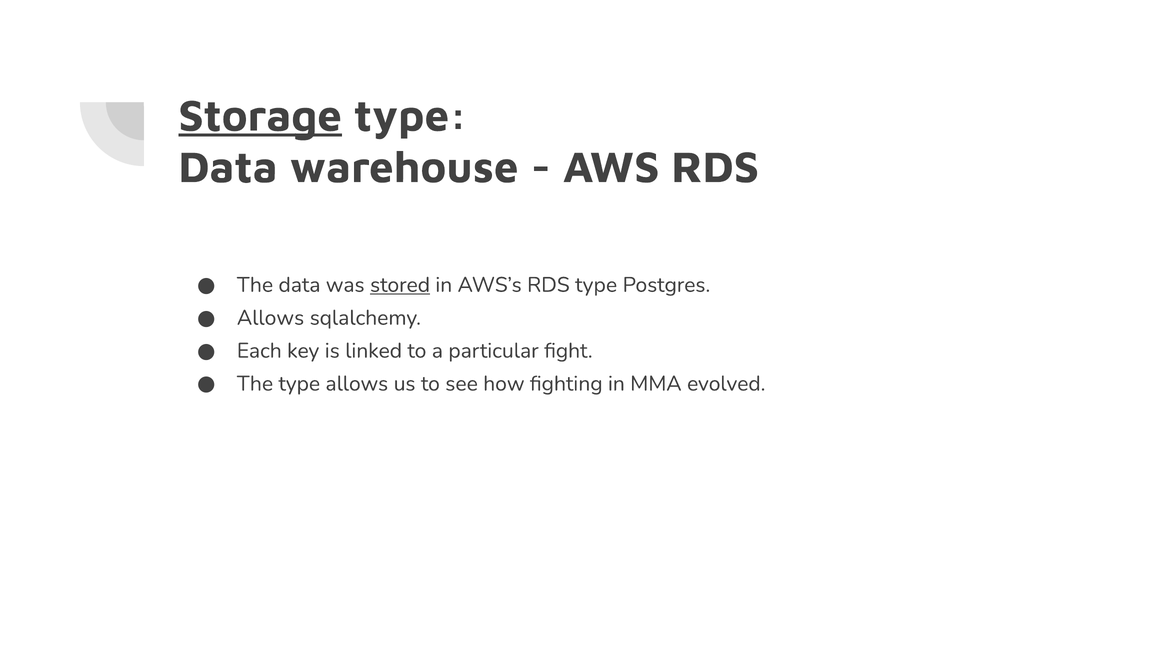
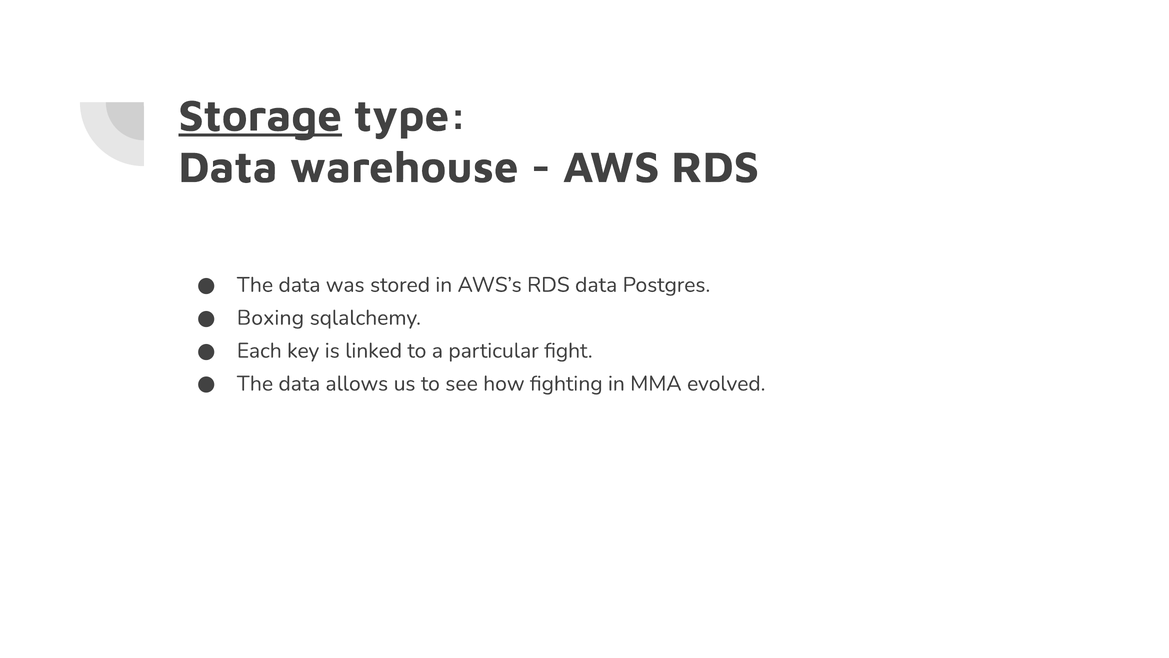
stored underline: present -> none (400, 285)
RDS type: type -> data (596, 285)
Allows: Allows -> Boxing (270, 318)
type: type -> data (299, 383)
